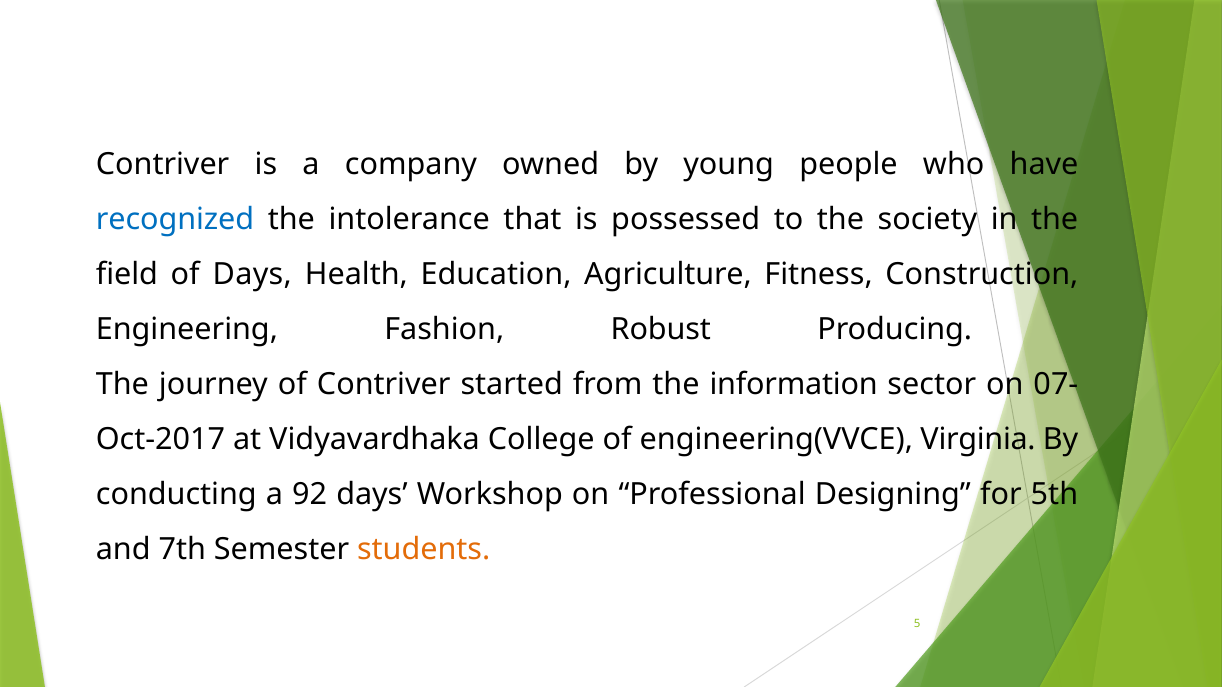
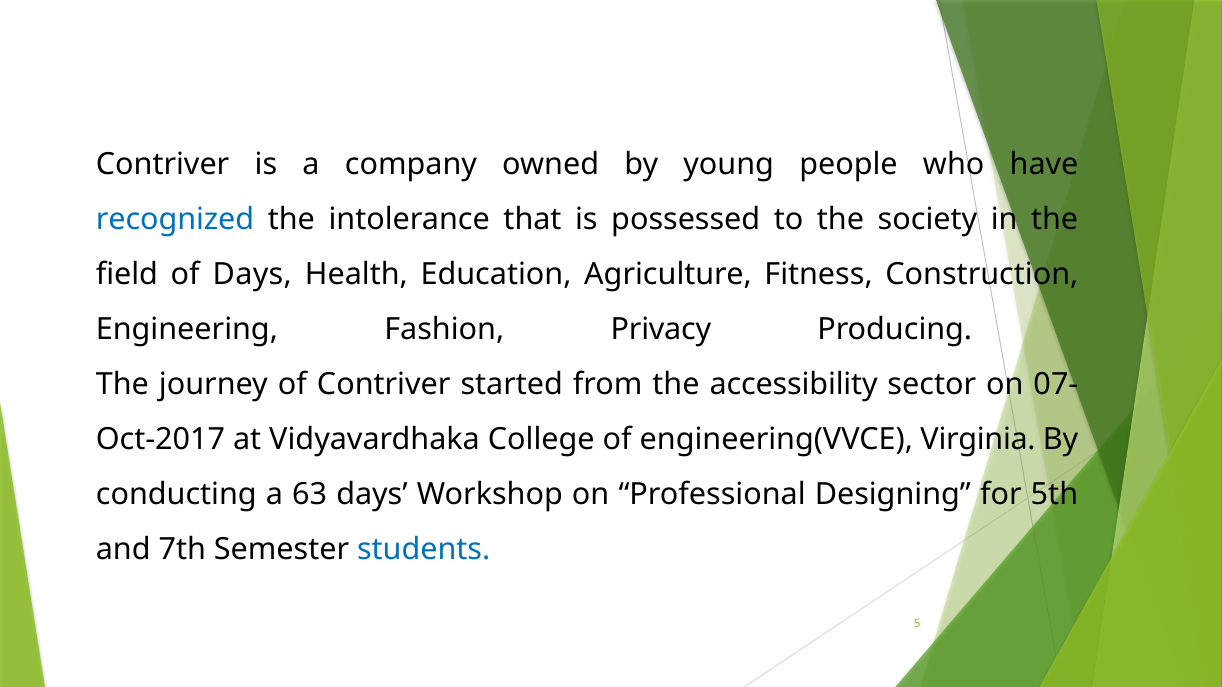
Robust: Robust -> Privacy (661, 330)
information: information -> accessibility (794, 385)
92: 92 -> 63 (310, 495)
students colour: orange -> blue (424, 550)
